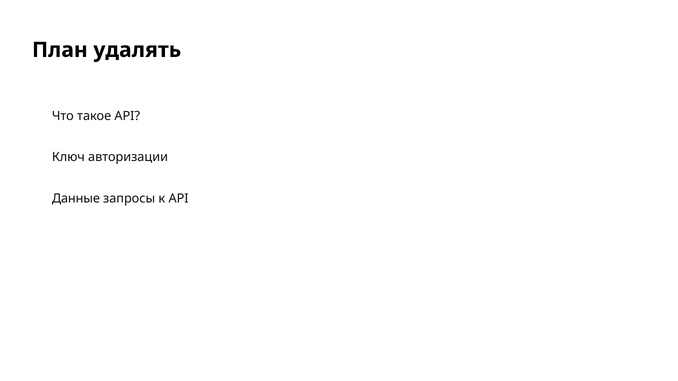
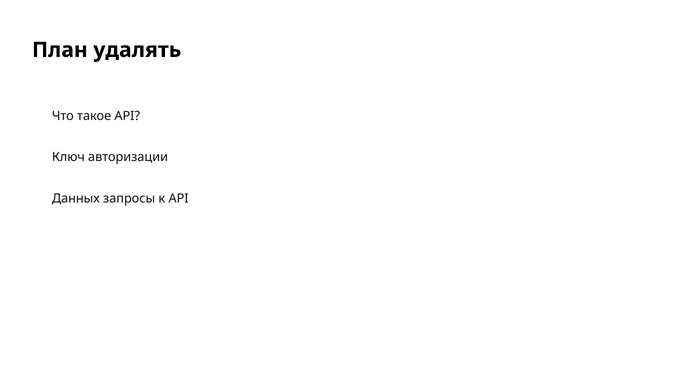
Данные: Данные -> Данных (76, 199)
